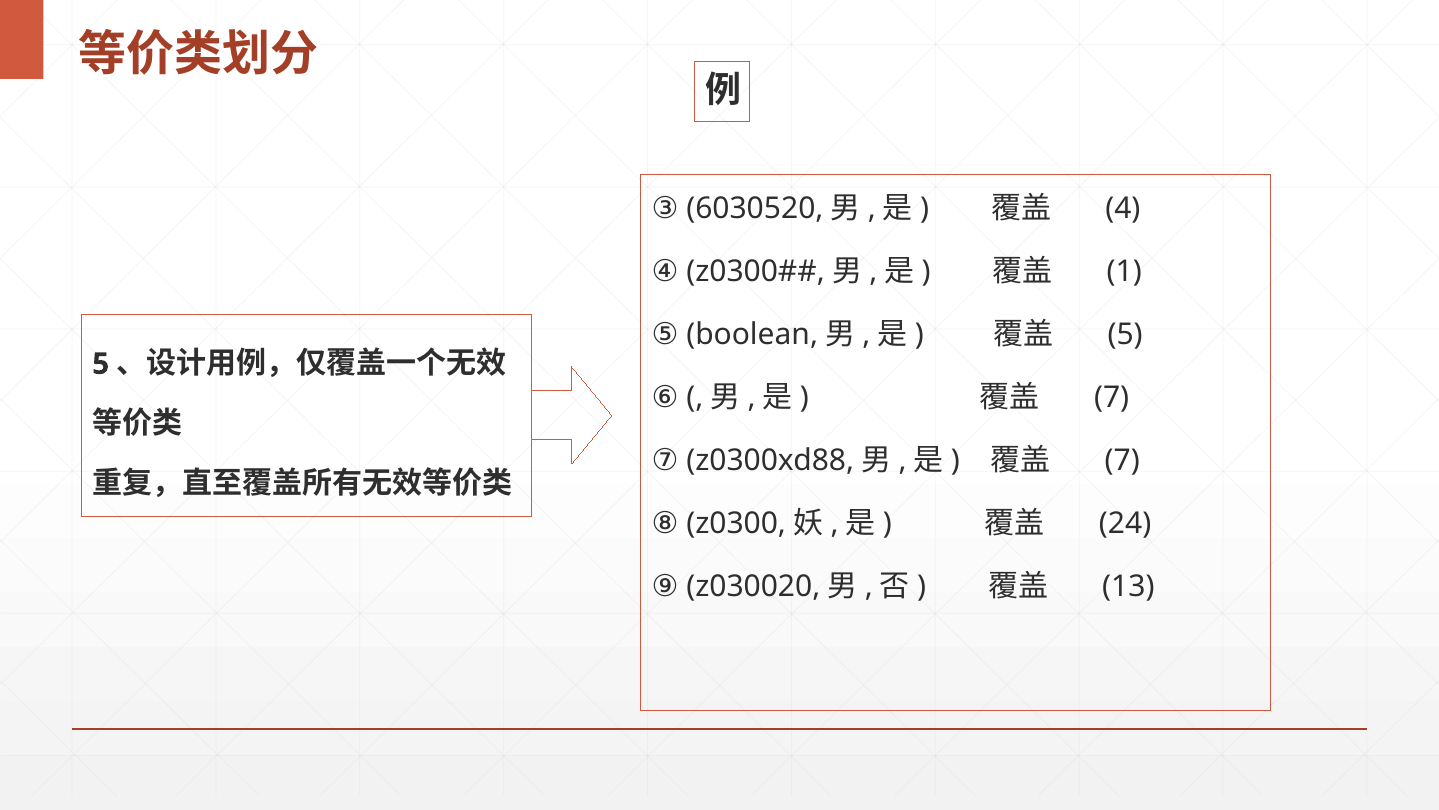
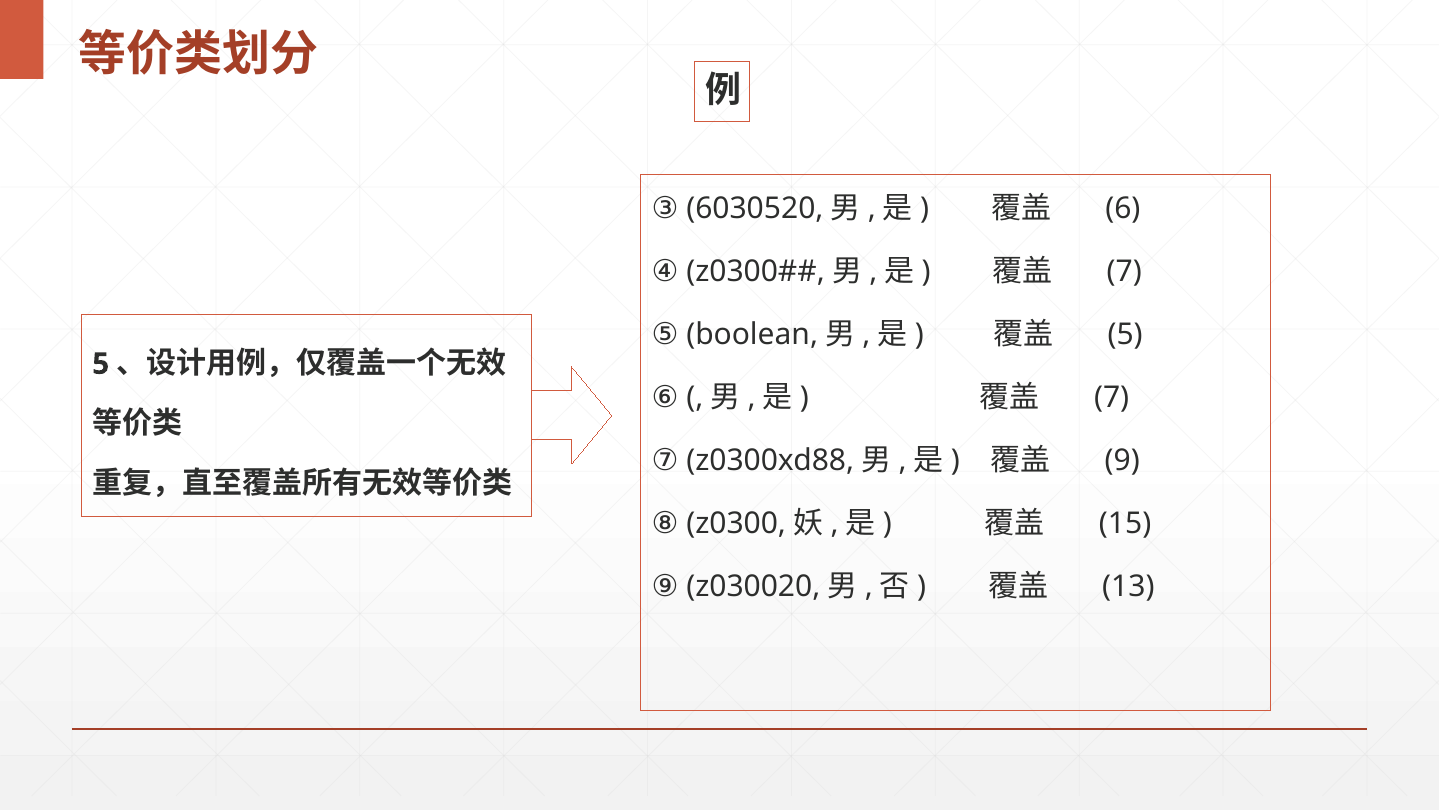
4: 4 -> 6 (1123, 209)
1: 1 -> 7 (1124, 272)
7: 7 -> 9 (1122, 460)
24: 24 -> 15 (1125, 523)
